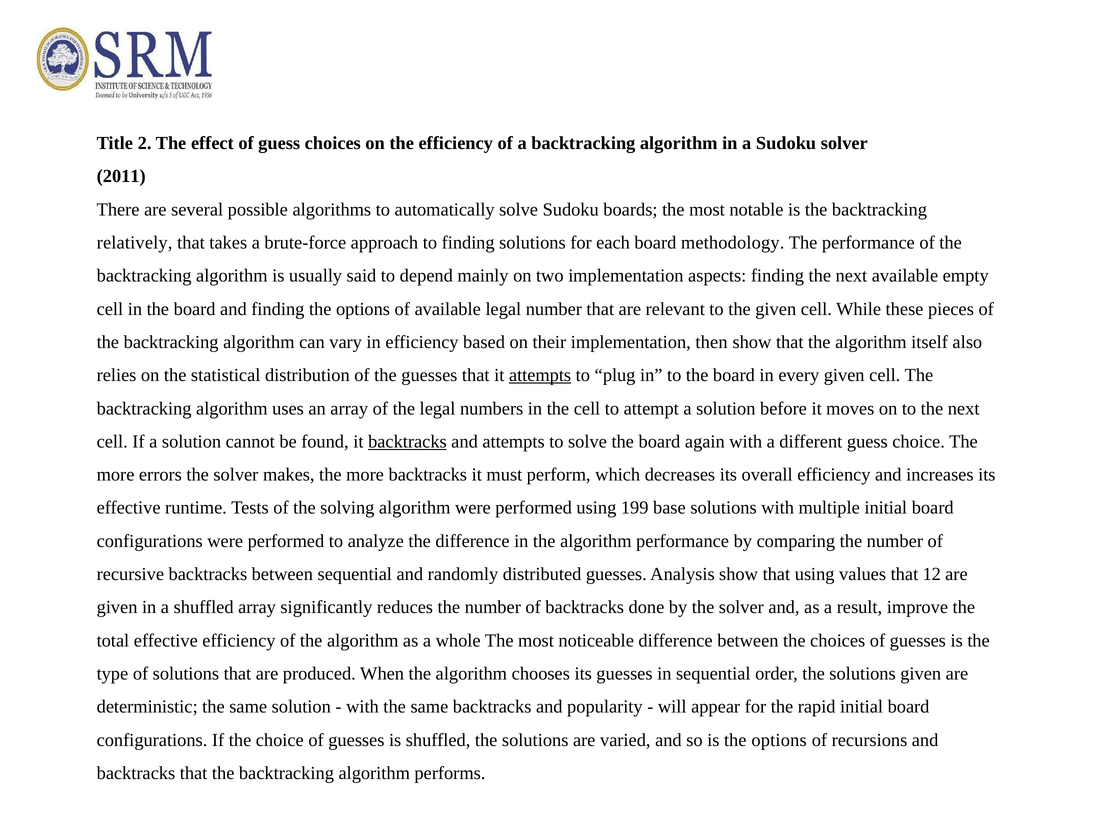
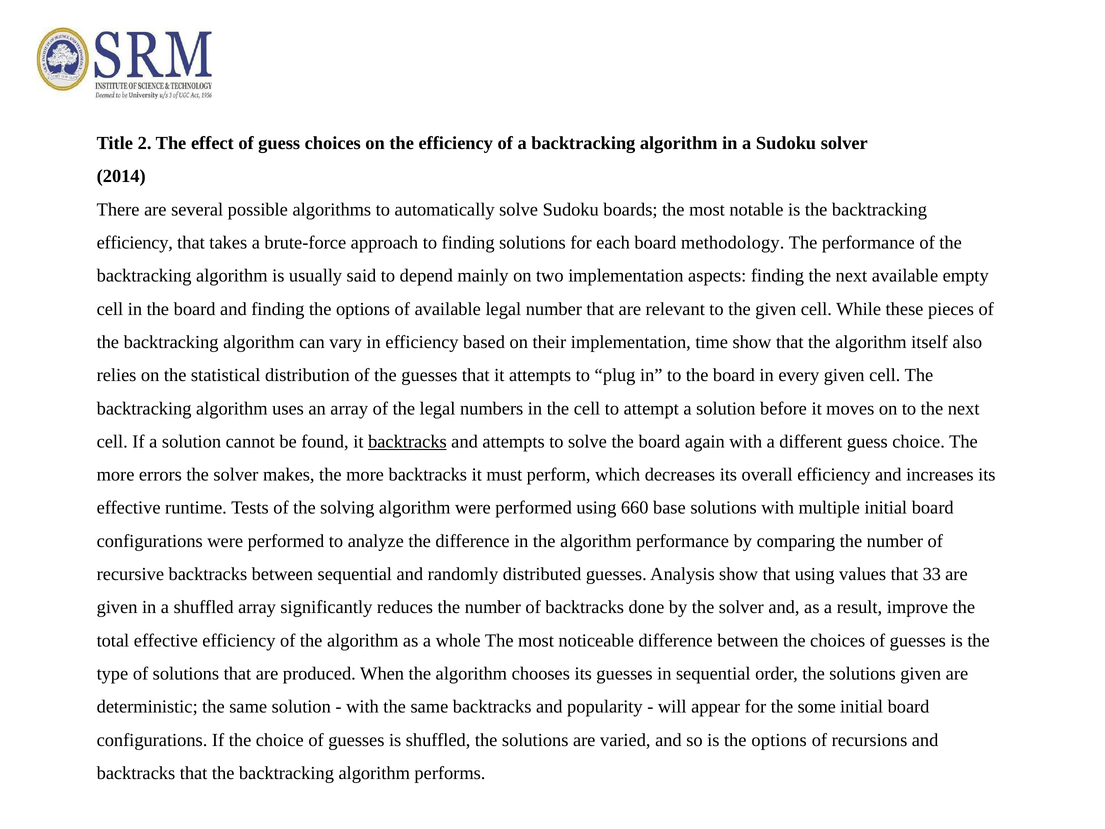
2011: 2011 -> 2014 (121, 176)
relatively: relatively -> efficiency (135, 243)
then: then -> time (712, 342)
attempts underline: present -> none (540, 375)
199: 199 -> 660 (635, 508)
12: 12 -> 33 (932, 574)
rapid: rapid -> some (817, 707)
